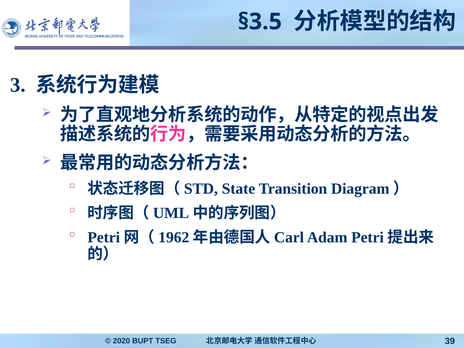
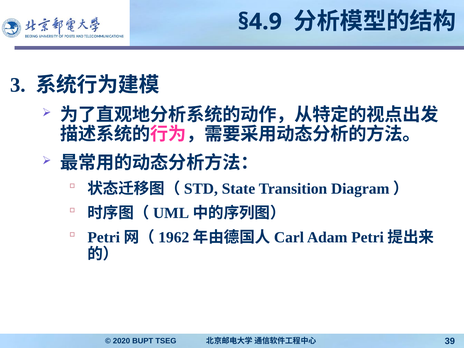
§3.5: §3.5 -> §4.9 (260, 22)
